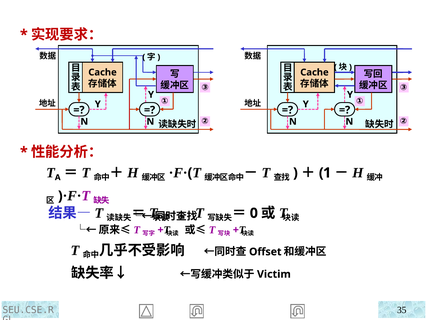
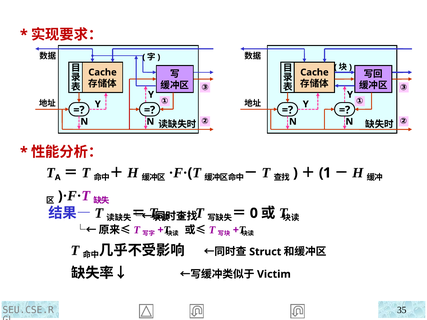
Offset: Offset -> Struct (265, 252)
